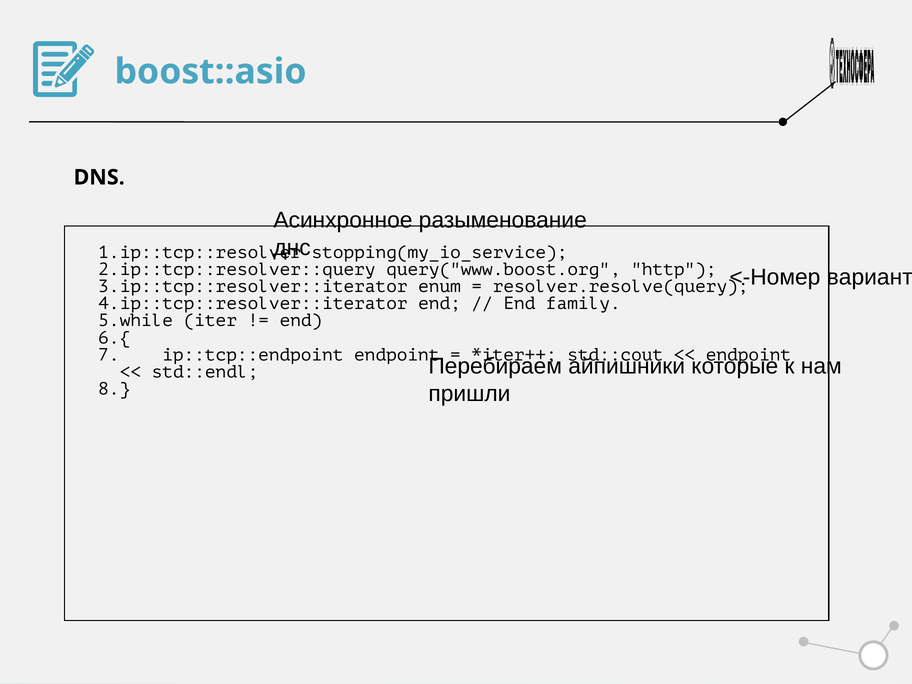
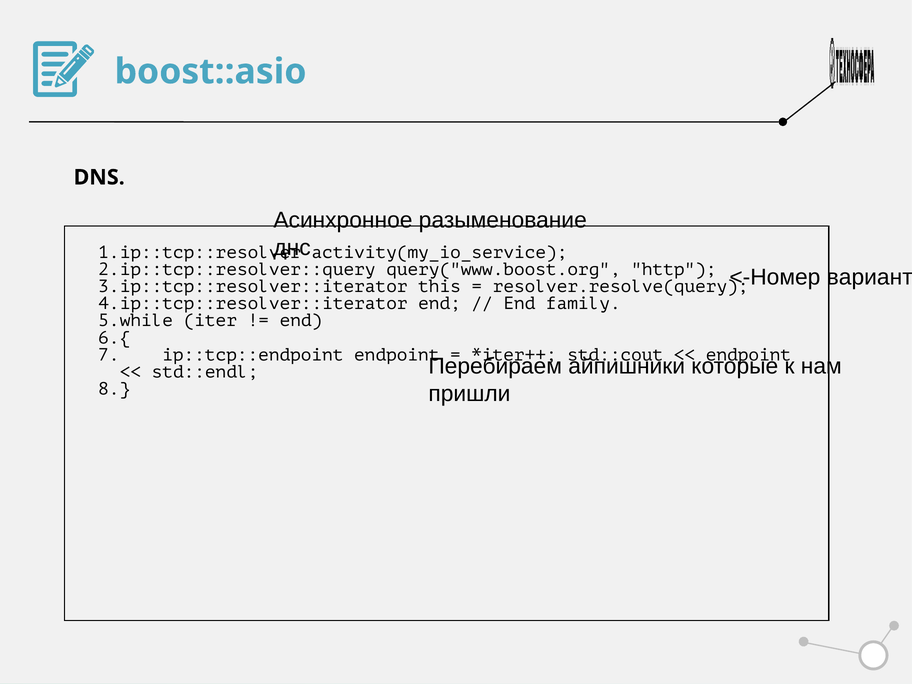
stopping(my_io_service: stopping(my_io_service -> activity(my_io_service (439, 253)
enum: enum -> this (439, 287)
